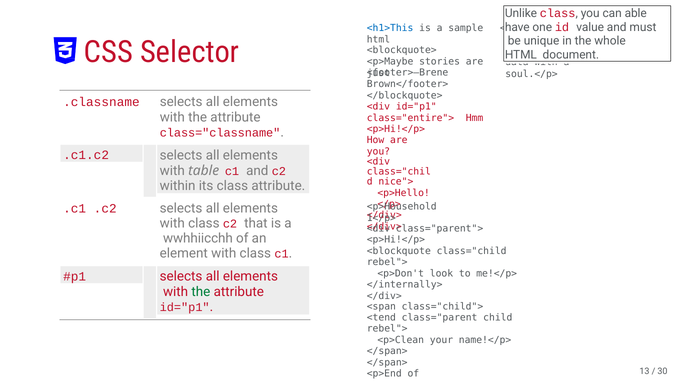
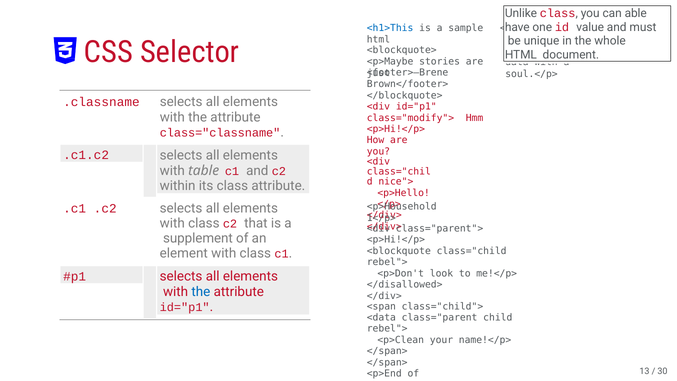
class="entire">: class="entire"> -> class="modify"> (410, 118)
wwhhiicchh: wwhhiicchh -> supplement (198, 238)
</internally>: </internally> -> </disallowed> (405, 285)
the colour: green -> blue (201, 292)
<tend: <tend -> <data (381, 318)
